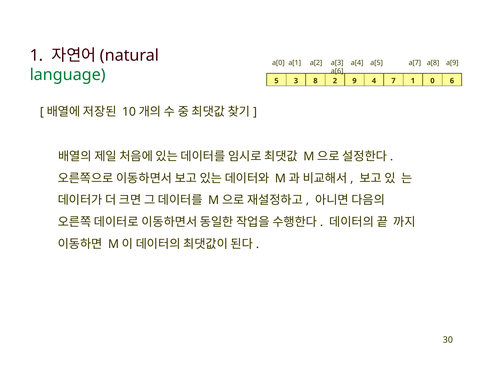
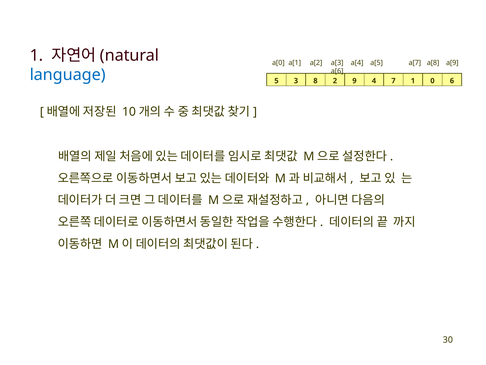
language colour: green -> blue (68, 75)
